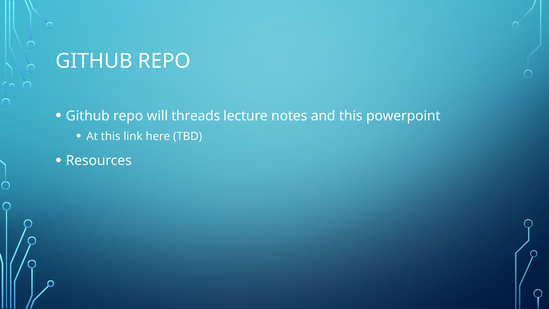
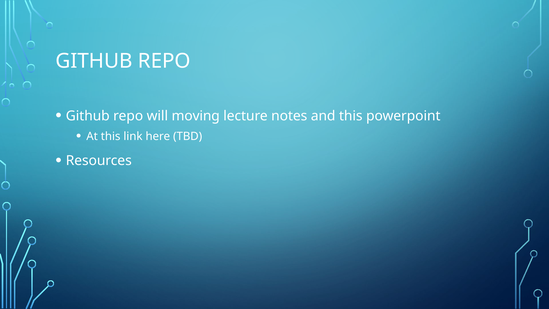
threads: threads -> moving (196, 116)
